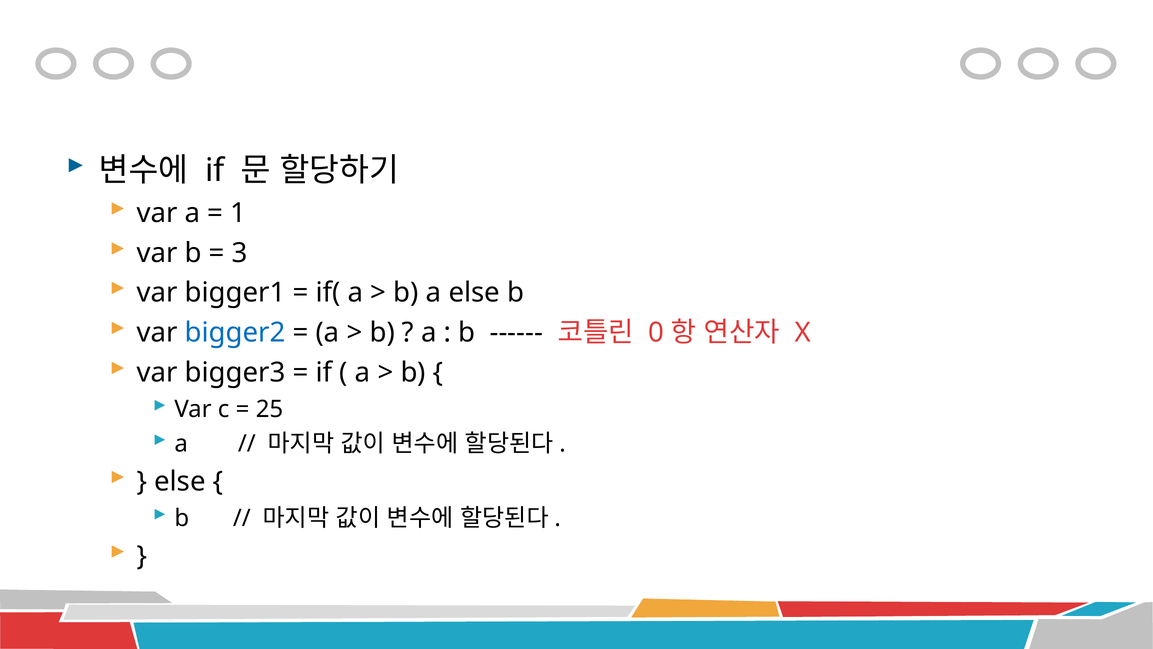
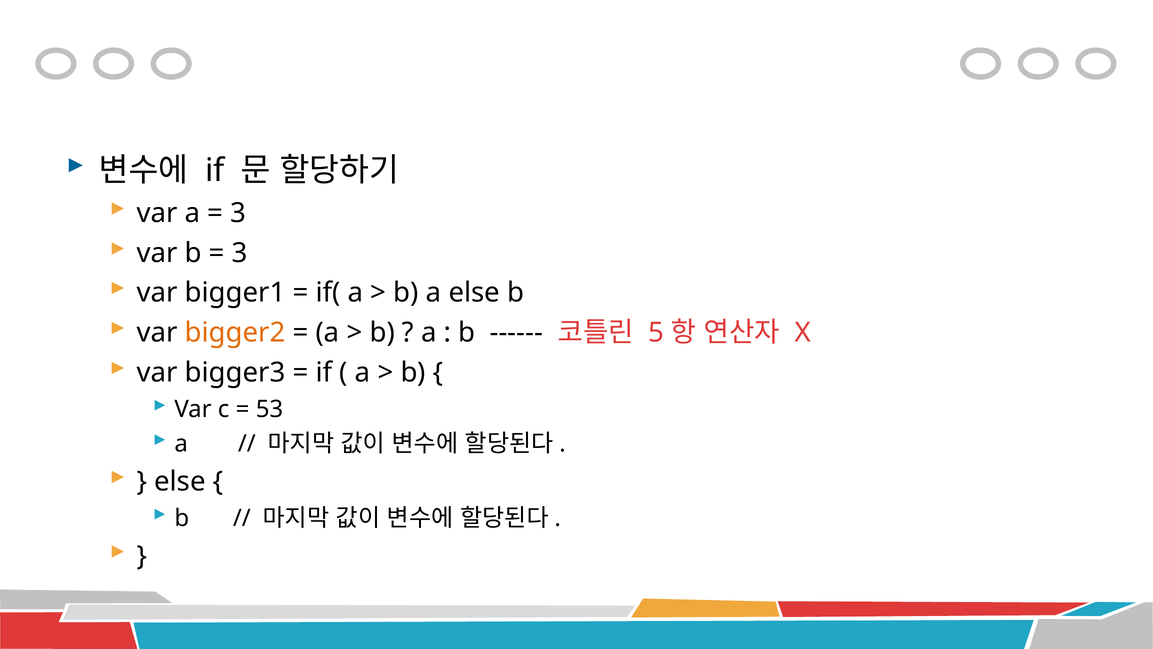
1: 1 -> 3 (238, 213)
bigger2 colour: blue -> orange (235, 333)
0: 0 -> 5 (656, 333)
25: 25 -> 53 (270, 409)
